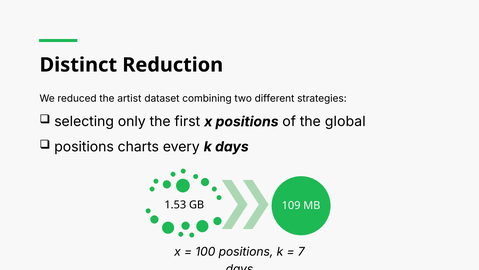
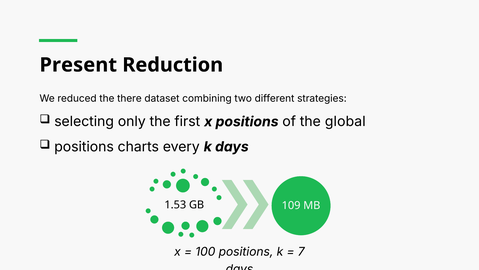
Distinct: Distinct -> Present (78, 65)
artist: artist -> there (129, 98)
